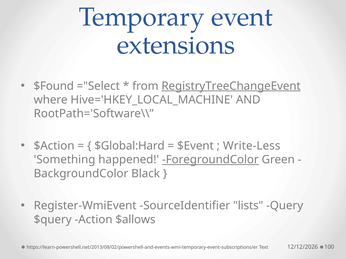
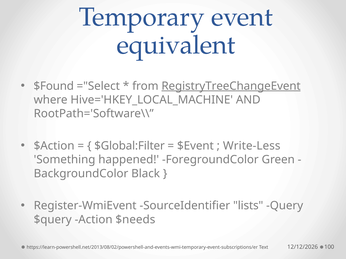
extensions: extensions -> equivalent (176, 45)
$Global:Hard: $Global:Hard -> $Global:Filter (130, 146)
ForegroundColor underline: present -> none (210, 160)
$allows: $allows -> $needs (135, 220)
